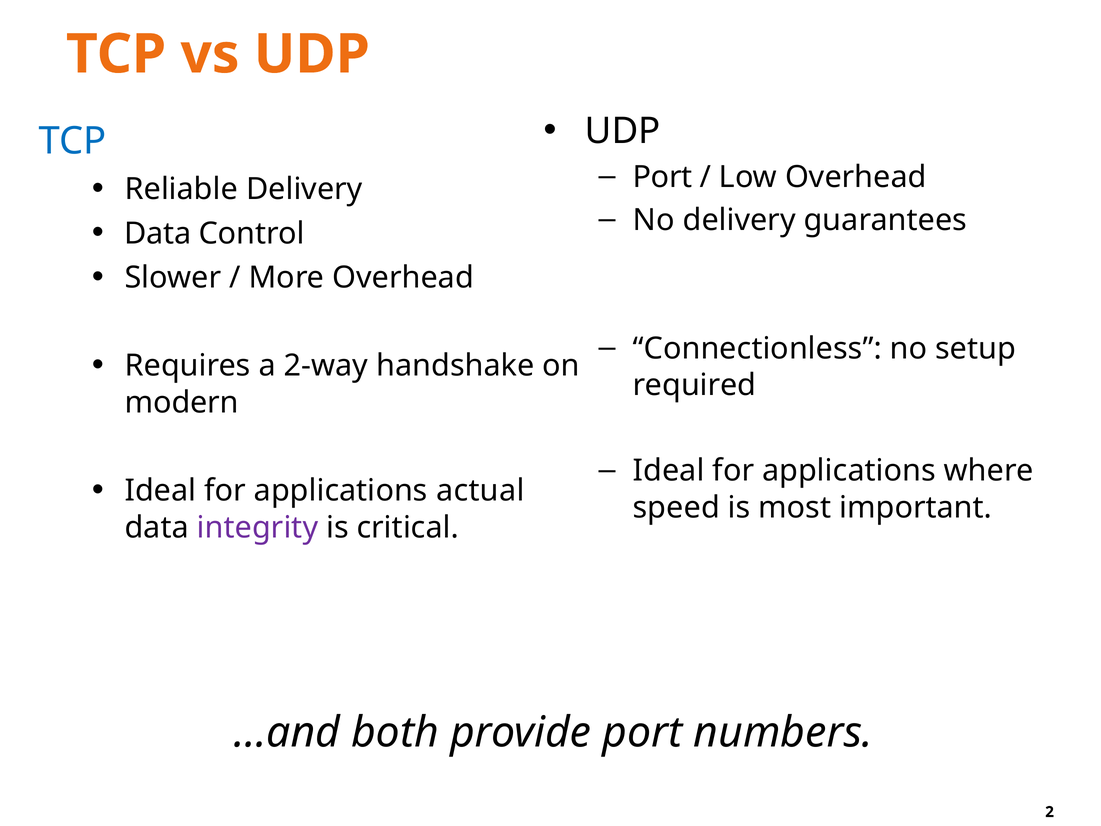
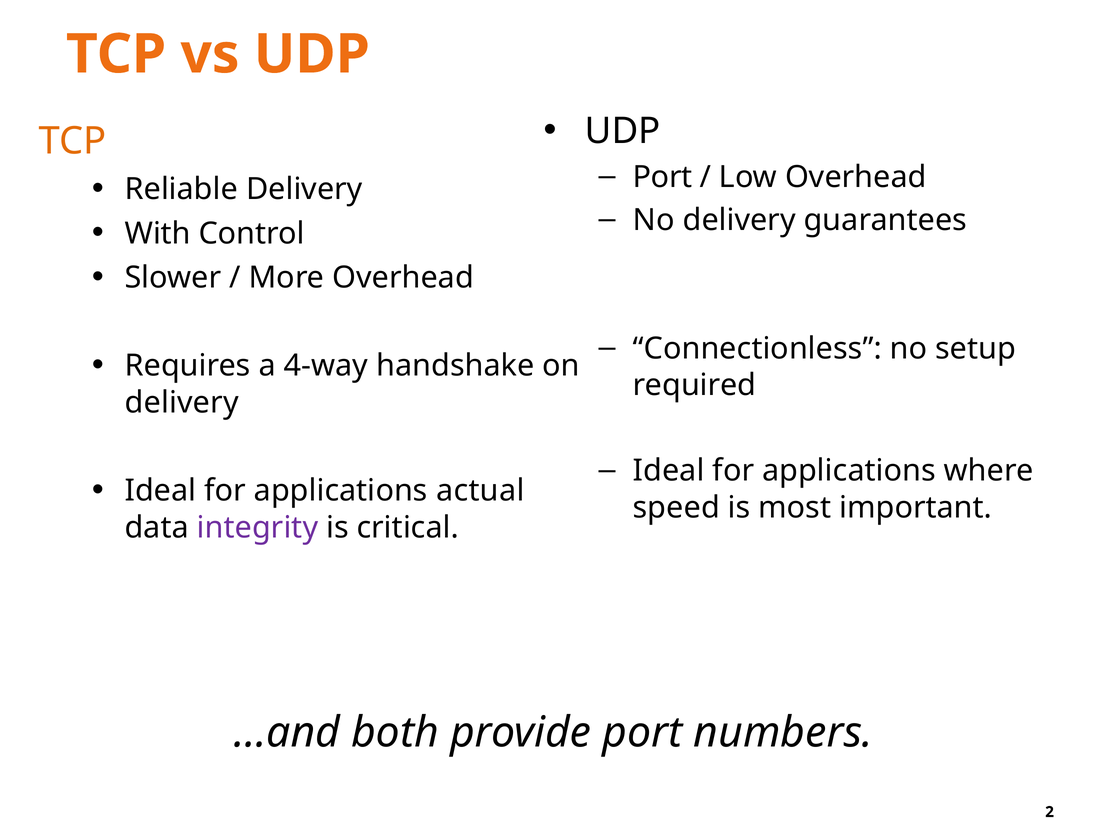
TCP colour: blue -> orange (72, 141)
Data: Data -> With (158, 233)
2-way: 2-way -> 4-way (326, 366)
modern: modern -> delivery (182, 402)
